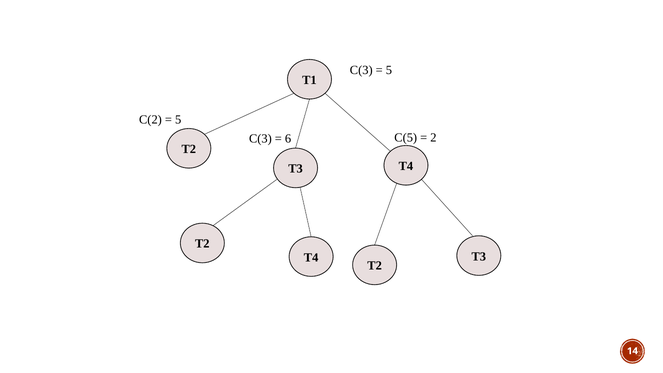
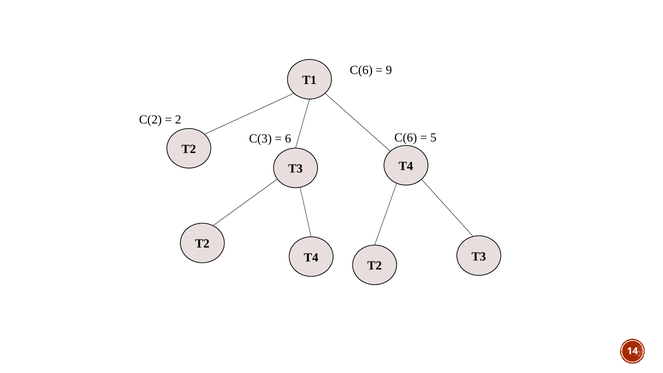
C(3: C(3 -> C(6 (361, 70)
5: 5 -> 9 (389, 70)
5: 5 -> 2 (178, 120)
6 C(5: C(5 -> C(6 (406, 138)
2: 2 -> 5 (433, 138)
